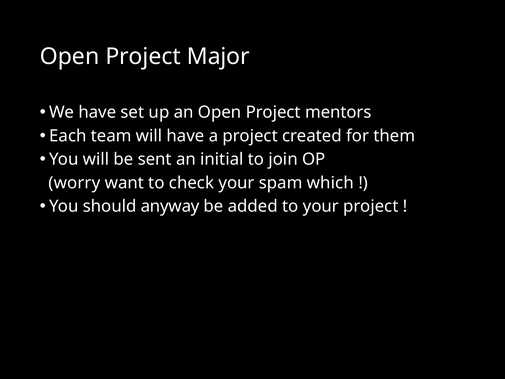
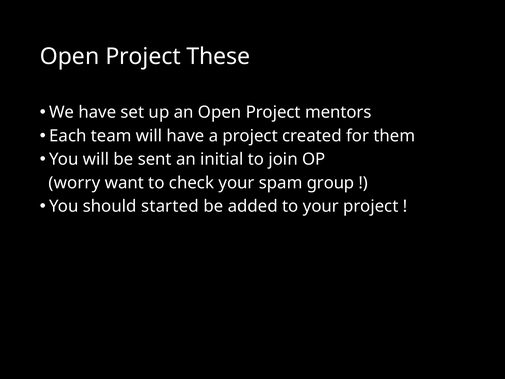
Major: Major -> These (218, 57)
which: which -> group (331, 183)
anyway: anyway -> started (170, 206)
